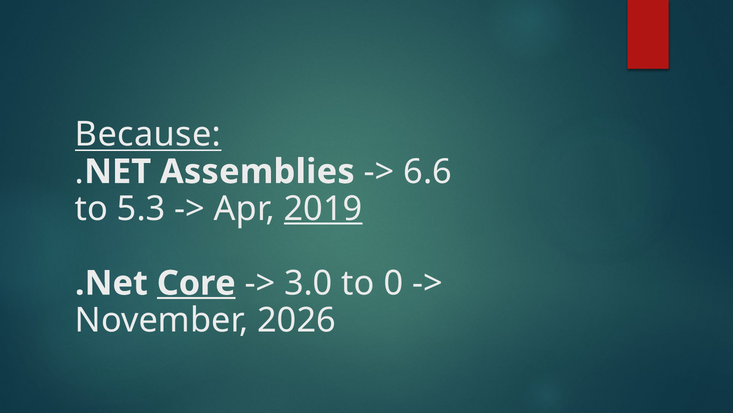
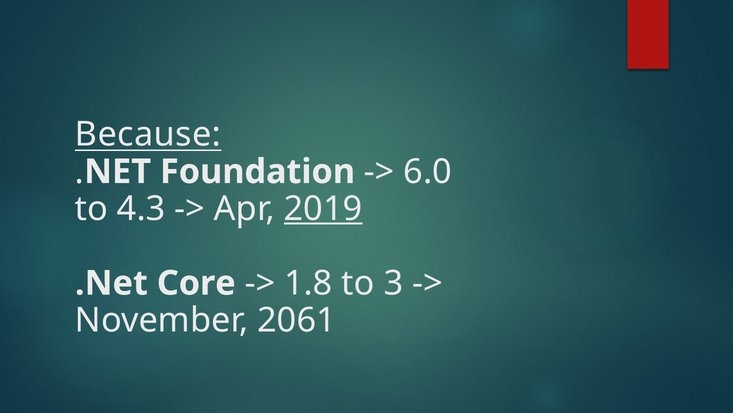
Assemblies: Assemblies -> Foundation (258, 171)
6.6: 6.6 -> 6.0 (428, 171)
5.3: 5.3 -> 4.3 (141, 209)
Core underline: present -> none (196, 283)
3.0: 3.0 -> 1.8 (308, 283)
0: 0 -> 3 (393, 283)
2026: 2026 -> 2061 (297, 320)
